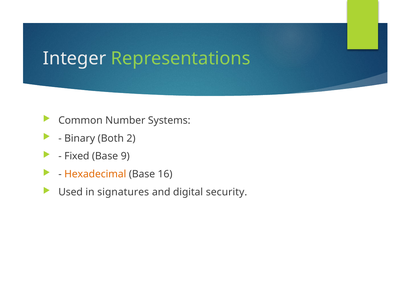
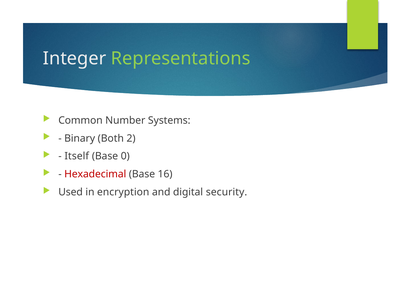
Fixed: Fixed -> Itself (77, 157)
9: 9 -> 0 (125, 157)
Hexadecimal colour: orange -> red (95, 175)
signatures: signatures -> encryption (123, 193)
